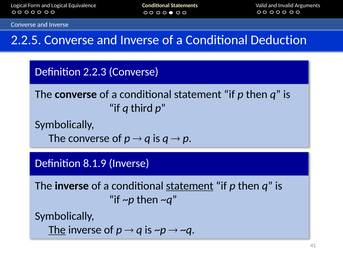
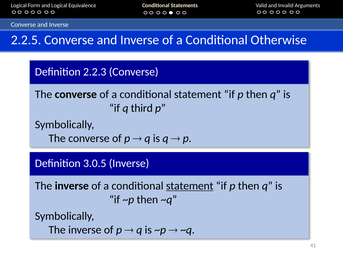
Deduction: Deduction -> Otherwise (279, 40)
8.1.9: 8.1.9 -> 3.0.5 (95, 164)
The underline: present -> none (57, 230)
